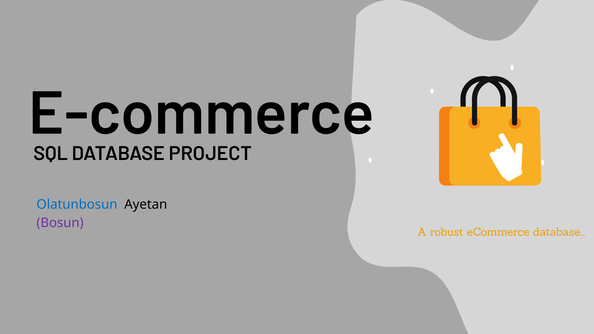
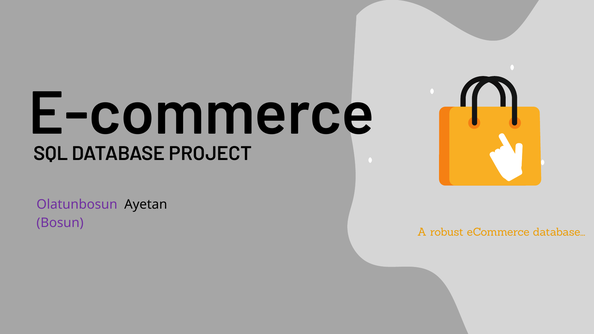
Olatunbosun colour: blue -> purple (77, 205)
